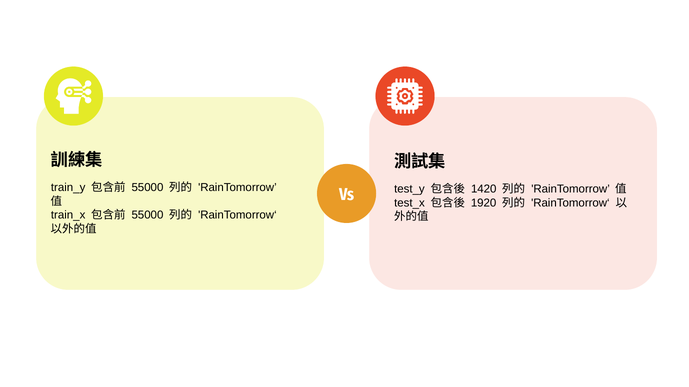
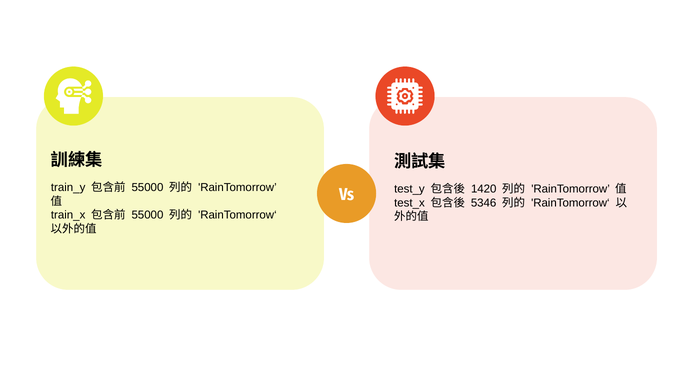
1920: 1920 -> 5346 (484, 203)
